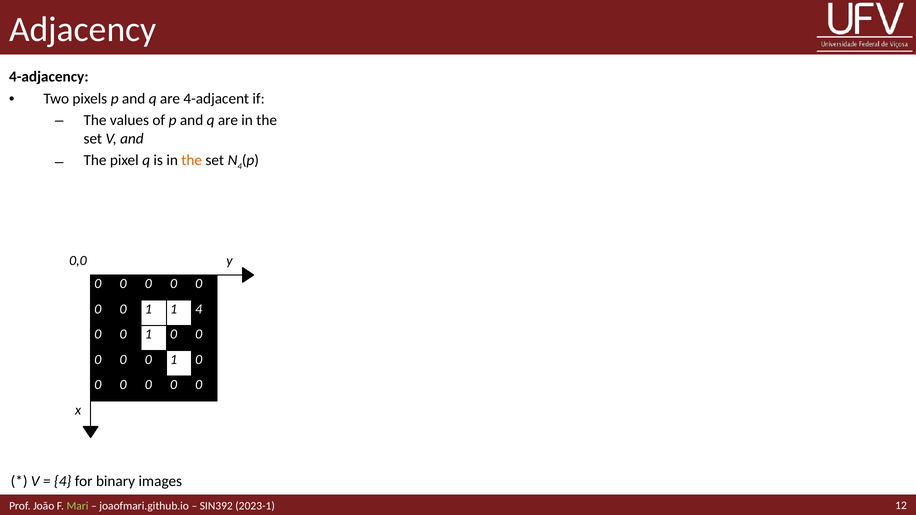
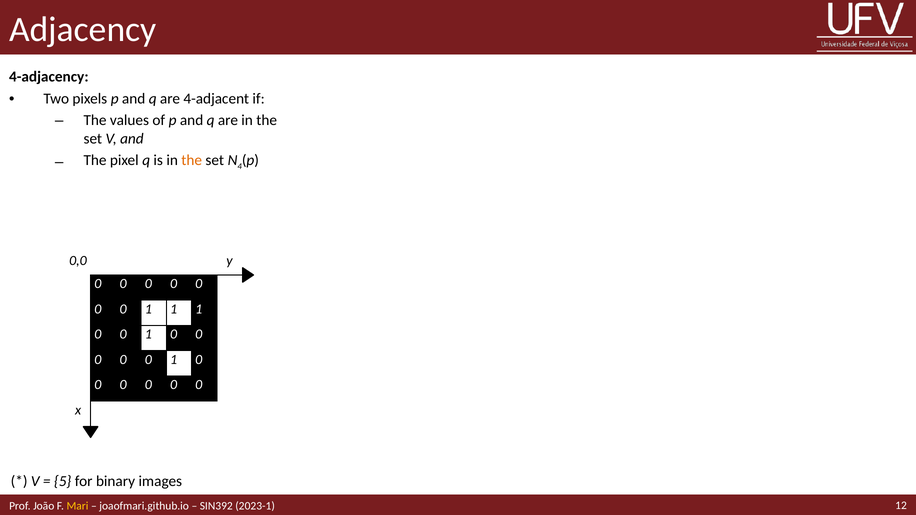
1 1 4: 4 -> 1 (199, 309)
4: 4 -> 5 (63, 481)
Mari colour: light green -> yellow (78, 506)
